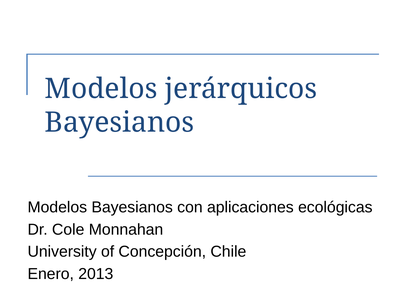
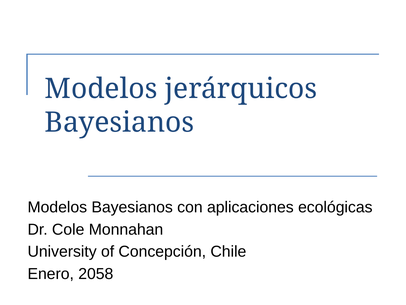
2013: 2013 -> 2058 (96, 273)
